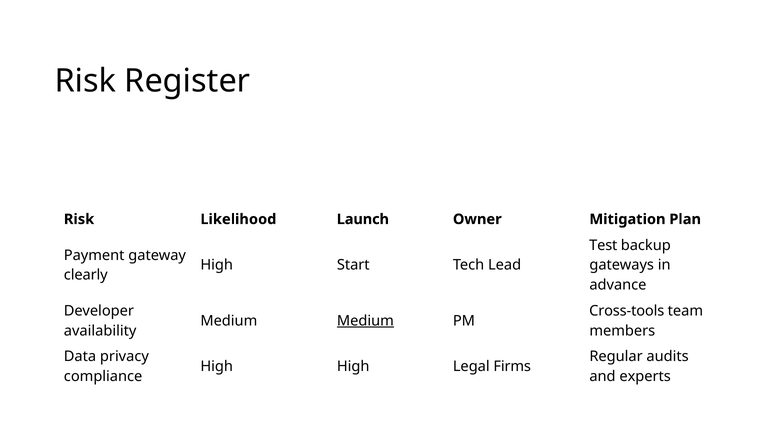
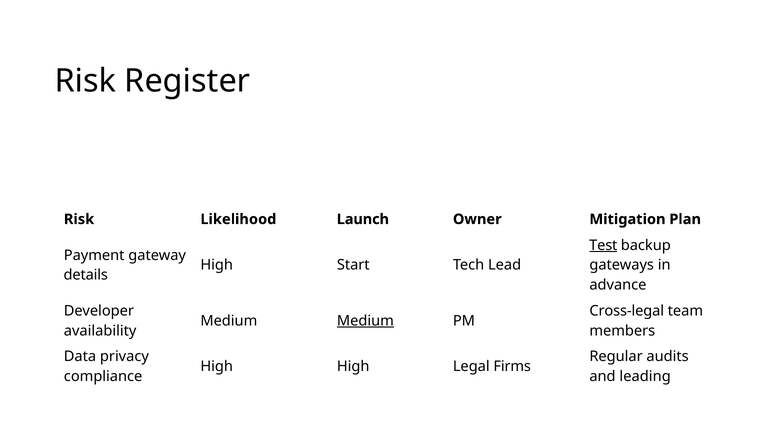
Test underline: none -> present (603, 245)
clearly: clearly -> details (86, 275)
Cross-tools: Cross-tools -> Cross-legal (627, 311)
experts: experts -> leading (645, 376)
